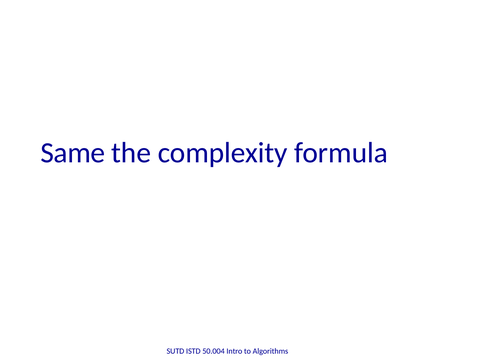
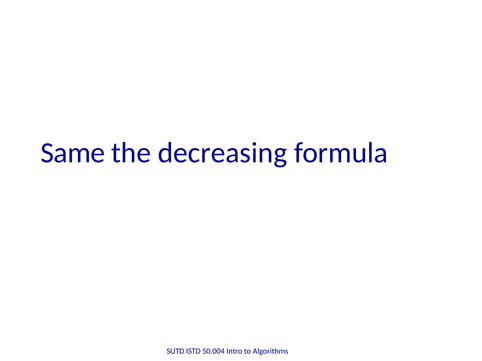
complexity: complexity -> decreasing (223, 153)
